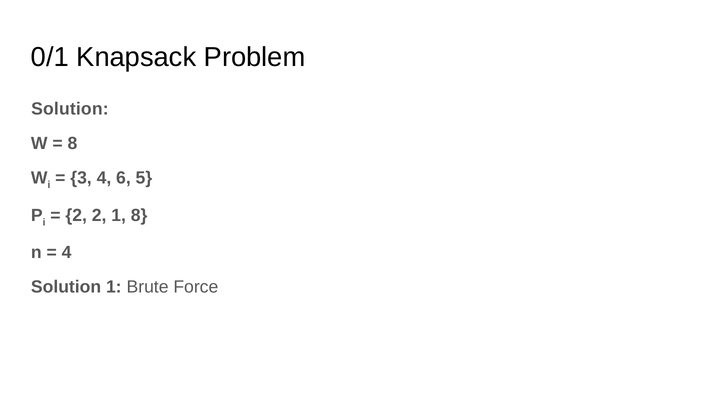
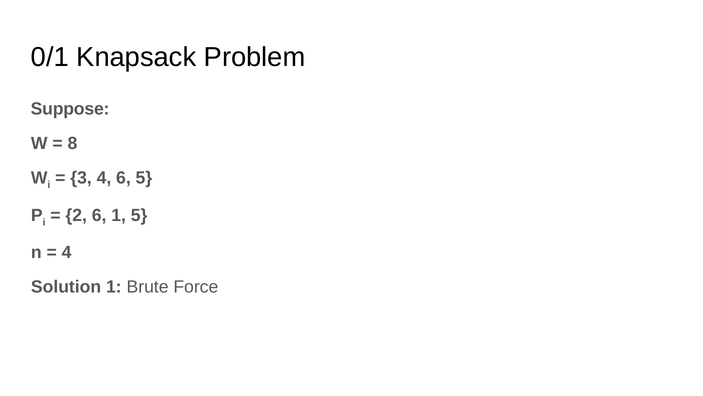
Solution: Solution -> Suppose (70, 109)
2 2: 2 -> 6 (99, 215)
1 8: 8 -> 5 (139, 215)
